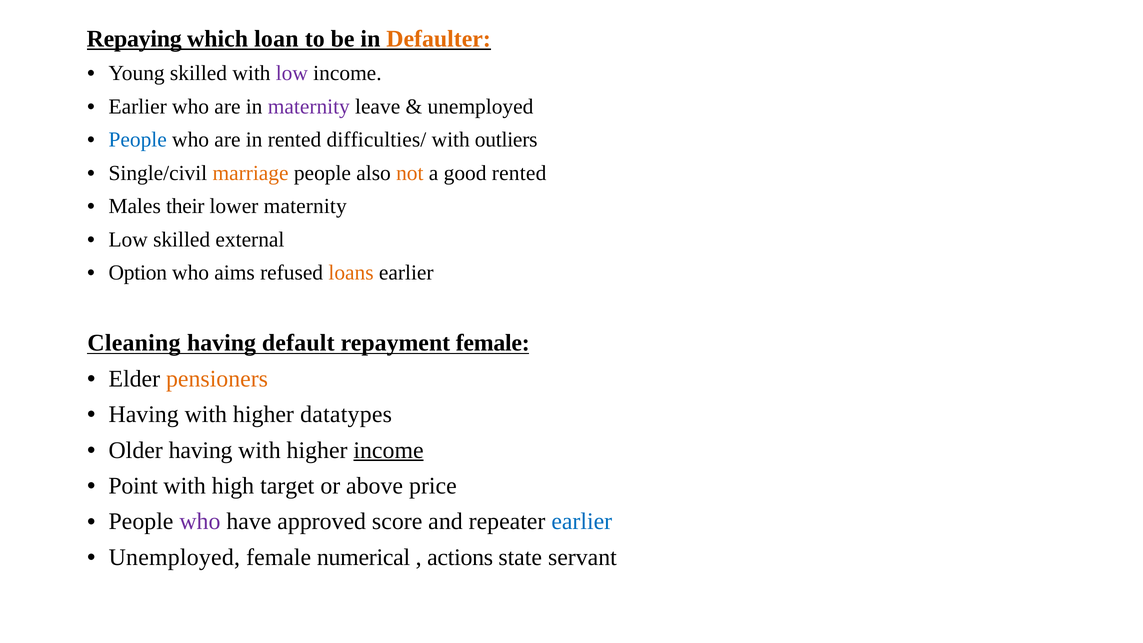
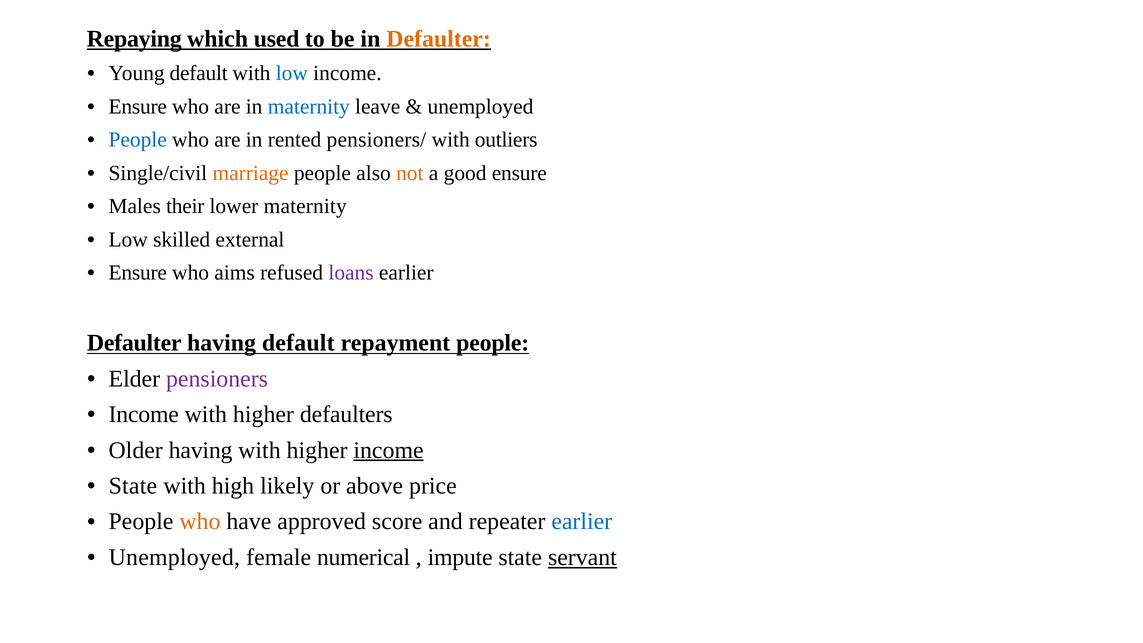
loan: loan -> used (277, 39)
Young skilled: skilled -> default (199, 73)
low colour: purple -> blue (292, 73)
Earlier: Earlier -> Ensure (138, 106)
maternity colour: purple -> blue (309, 106)
difficulties/: difficulties/ -> pensioners/ (376, 140)
good rented: rented -> ensure (519, 173)
Option: Option -> Ensure (138, 273)
loans colour: orange -> purple (351, 273)
Cleaning: Cleaning -> Defaulter (134, 343)
repayment female: female -> people (493, 343)
pensioners colour: orange -> purple (217, 379)
Having: Having -> Income (144, 414)
datatypes: datatypes -> defaulters (346, 414)
Point: Point -> State (133, 486)
target: target -> likely (287, 486)
who colour: purple -> orange (200, 522)
actions: actions -> impute (460, 557)
servant underline: none -> present (582, 557)
